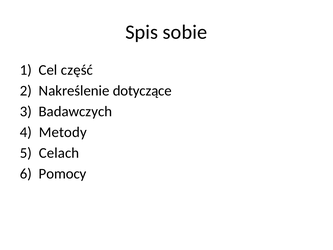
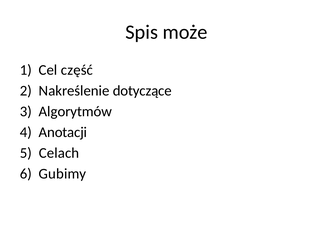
sobie: sobie -> może (185, 32)
Badawczych: Badawczych -> Algorytmów (75, 111)
Metody: Metody -> Anotacji (63, 132)
Pomocy: Pomocy -> Gubimy (62, 173)
